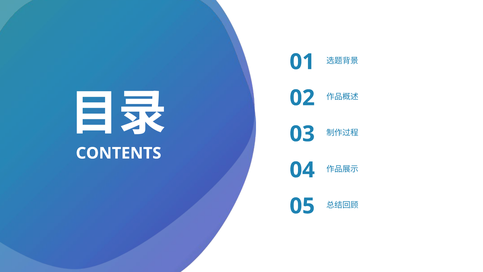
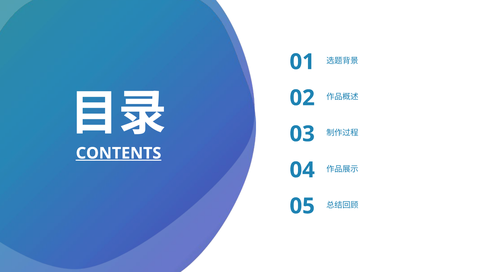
CONTENTS underline: none -> present (119, 153)
